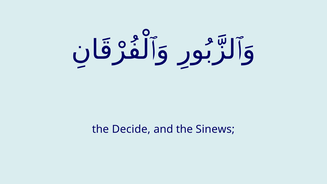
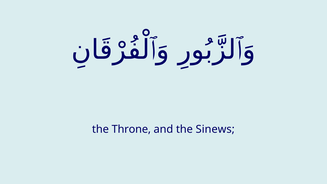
Decide: Decide -> Throne (131, 129)
